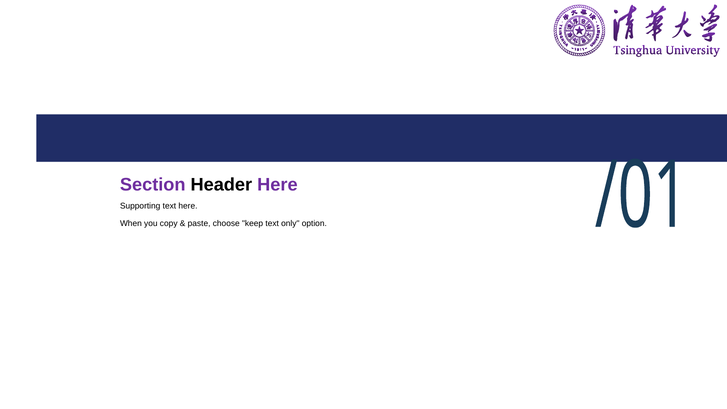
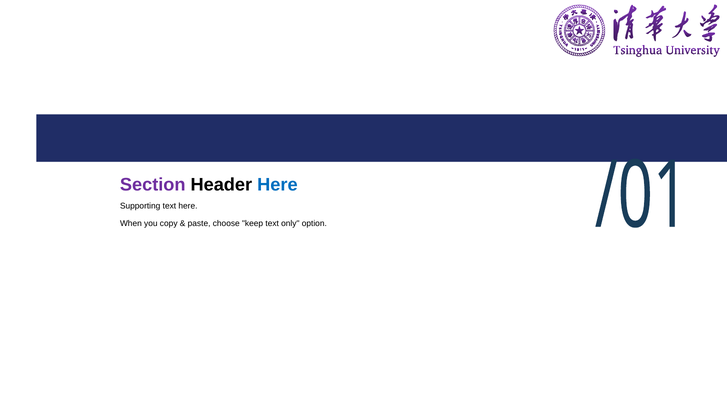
Here colour: purple -> blue (277, 185)
